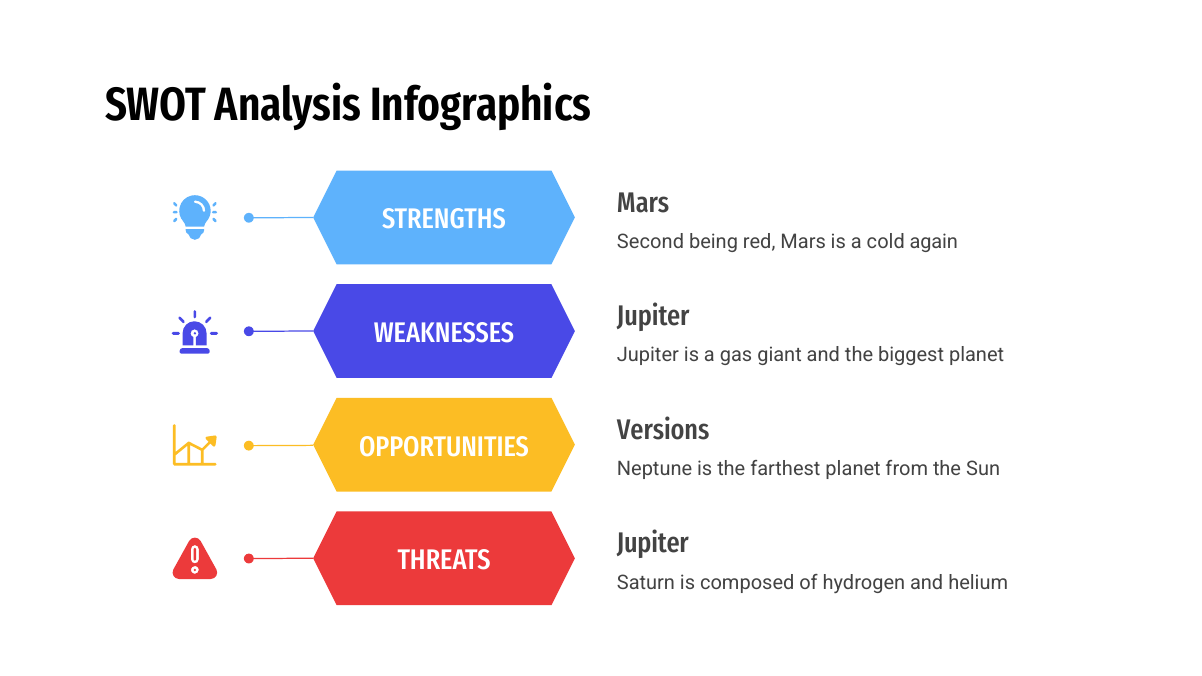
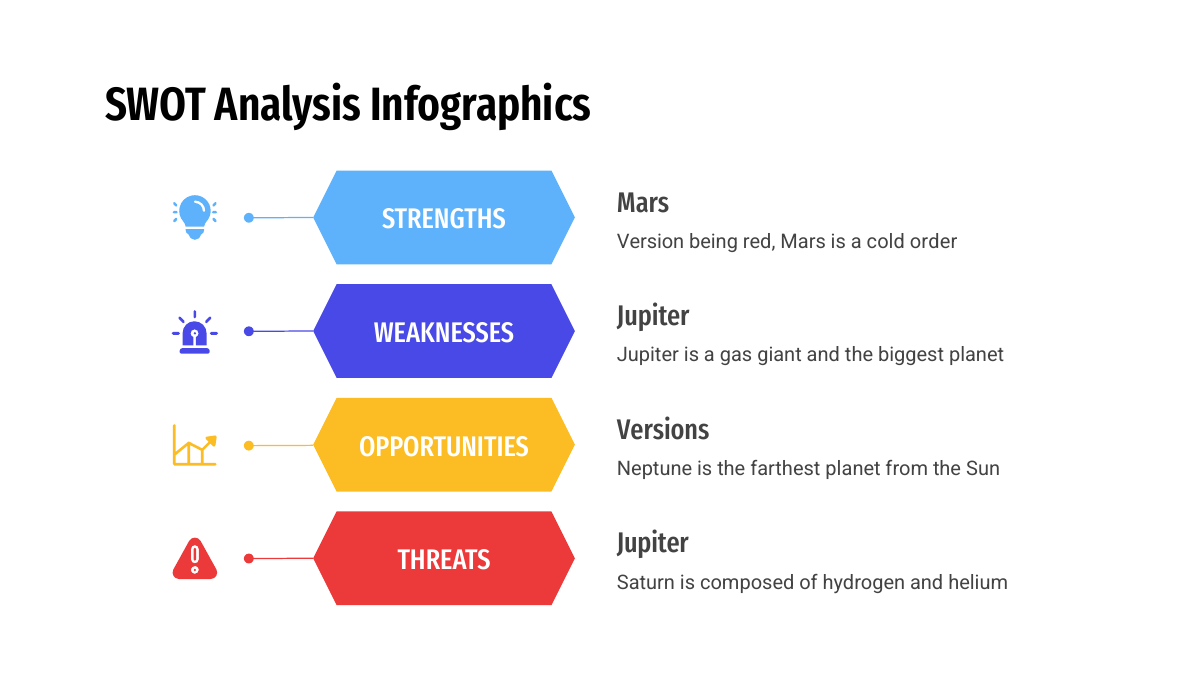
Second: Second -> Version (651, 242)
again: again -> order (934, 242)
